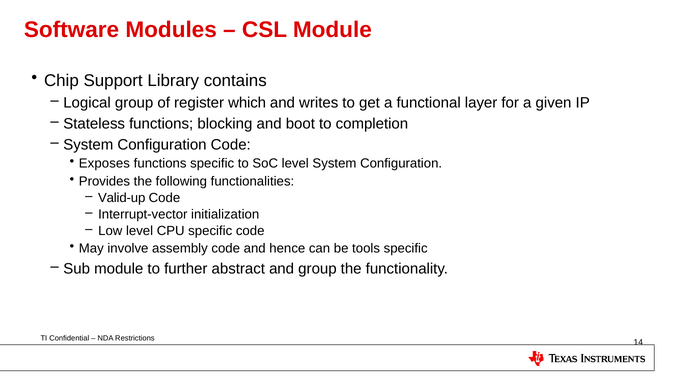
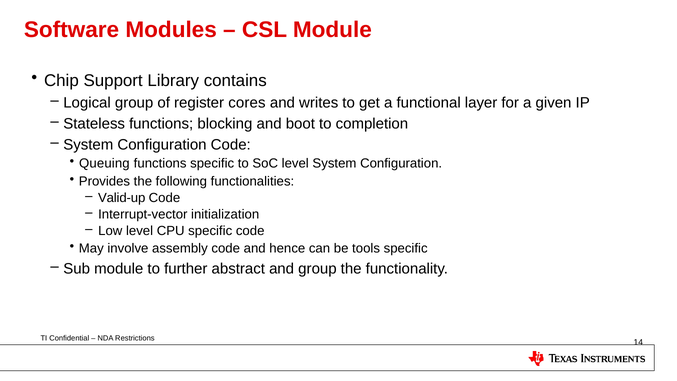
which: which -> cores (247, 103)
Exposes: Exposes -> Queuing (104, 164)
